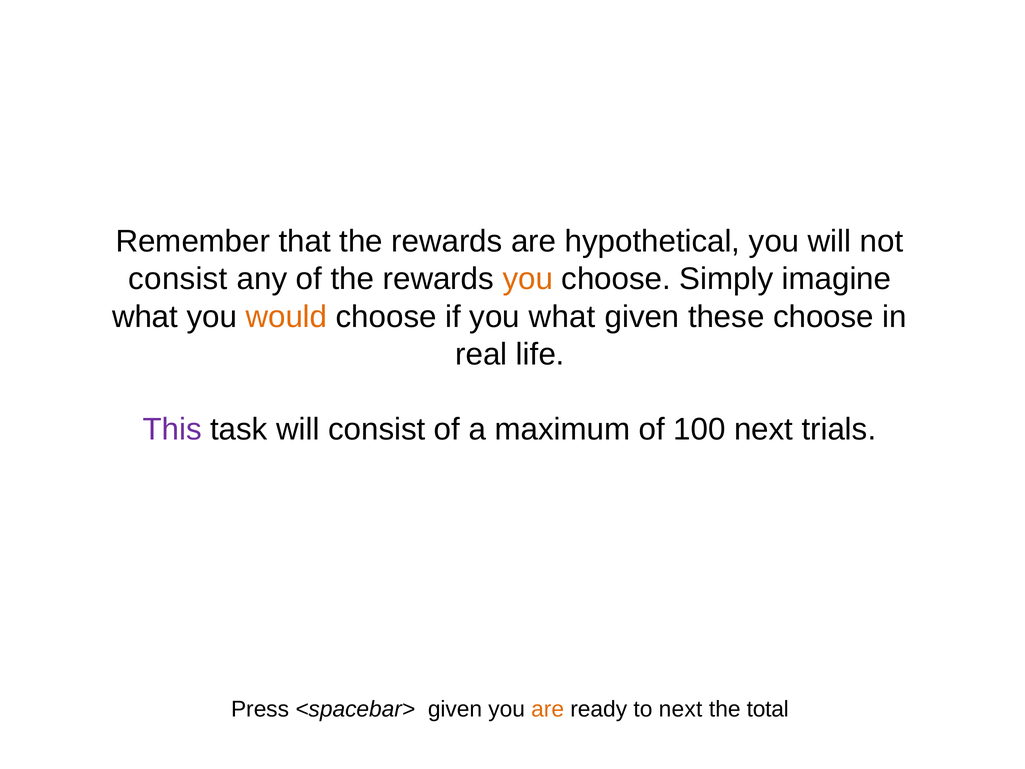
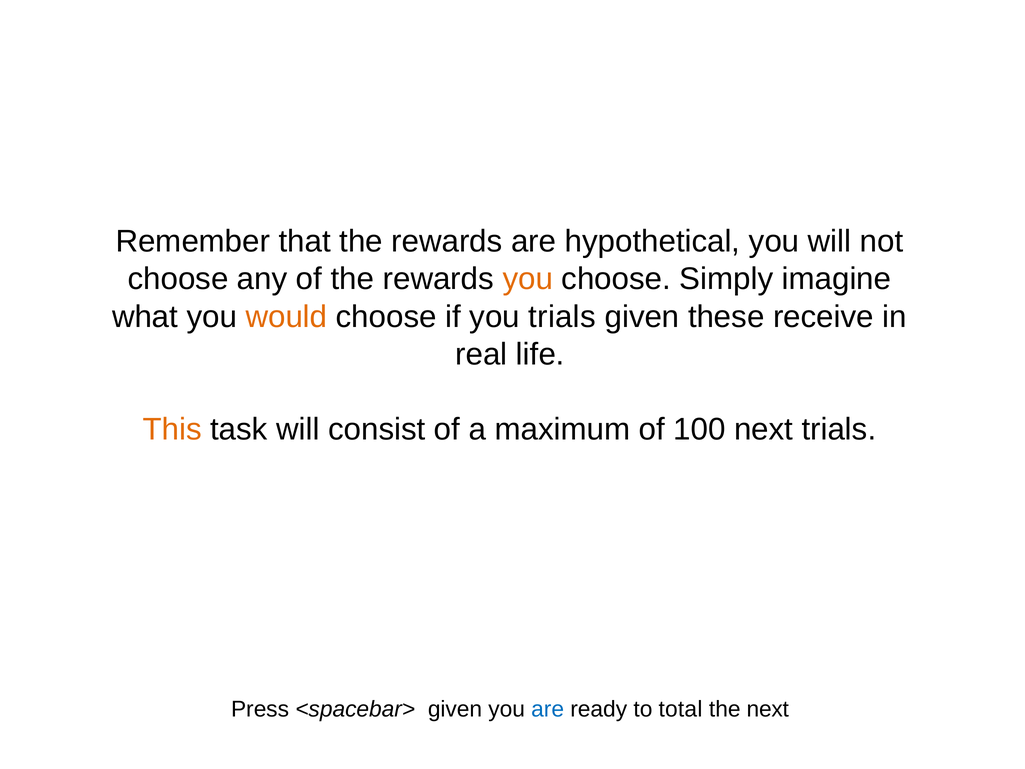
consist: consist -> choose (178, 279)
you what: what -> trials (562, 317)
these choose: choose -> receive (823, 317)
This colour: purple -> orange (172, 429)
are colour: orange -> blue (548, 709)
to next: next -> total (680, 709)
the total: total -> next (768, 709)
